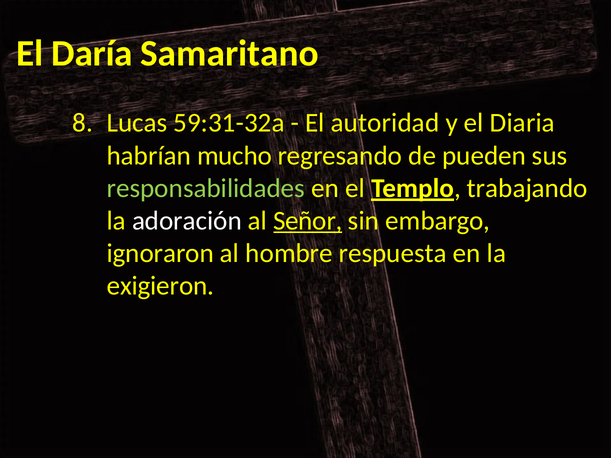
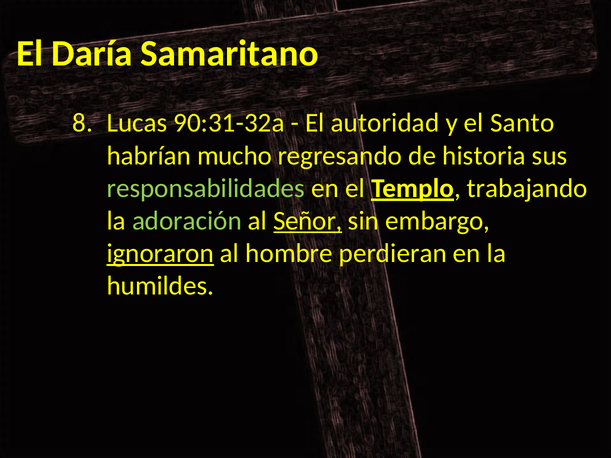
59:31-32a: 59:31-32a -> 90:31-32a (229, 123)
Diaria: Diaria -> Santo (522, 123)
pueden: pueden -> historia (484, 156)
adoración colour: white -> light green (187, 221)
ignoraron underline: none -> present (160, 253)
respuesta: respuesta -> perdieran (393, 253)
exigieron: exigieron -> humildes (160, 286)
